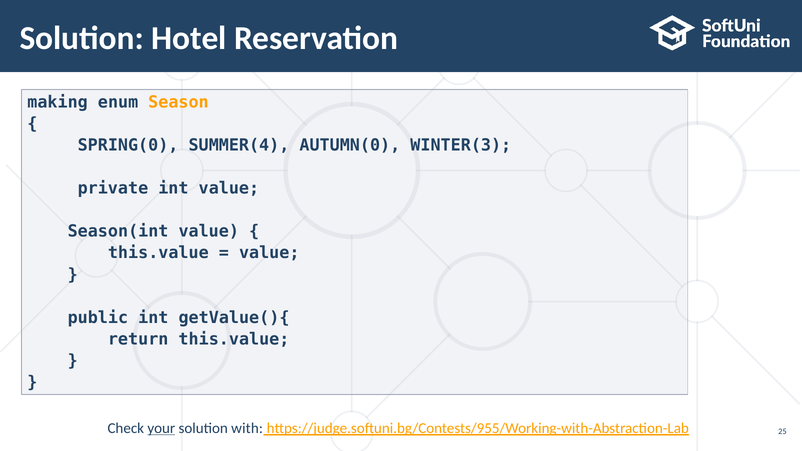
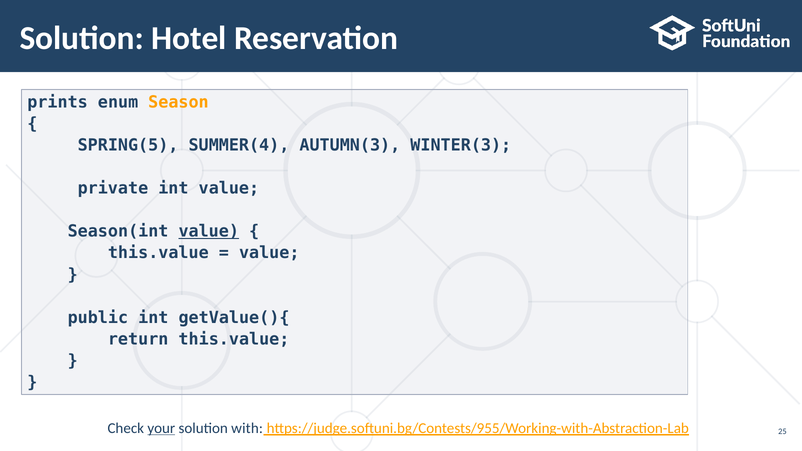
making: making -> prints (58, 102)
SPRING(0: SPRING(0 -> SPRING(5 (128, 145)
AUTUMN(0: AUTUMN(0 -> AUTUMN(3 (350, 145)
value underline: none -> present (209, 231)
